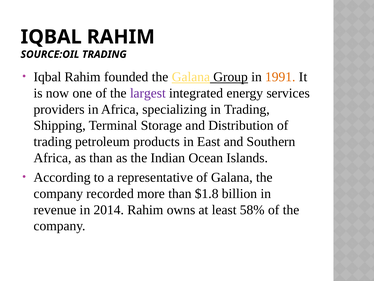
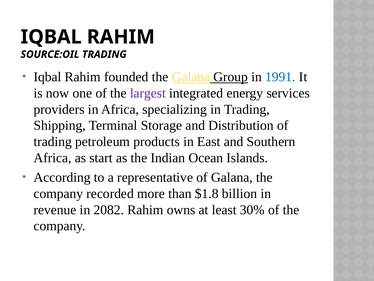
1991 colour: orange -> blue (280, 77)
as than: than -> start (101, 158)
2014: 2014 -> 2082 (109, 209)
58%: 58% -> 30% (252, 209)
